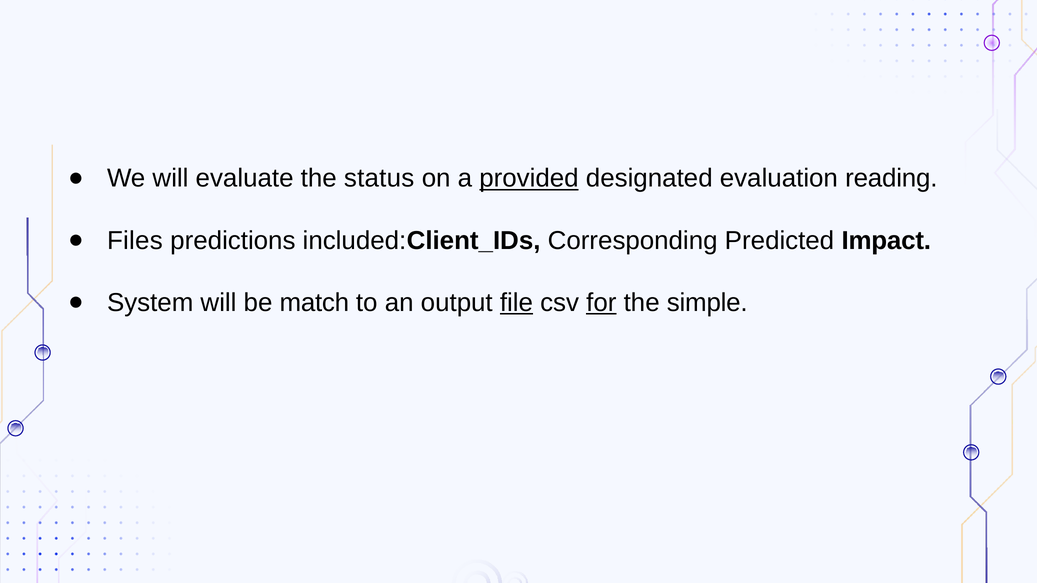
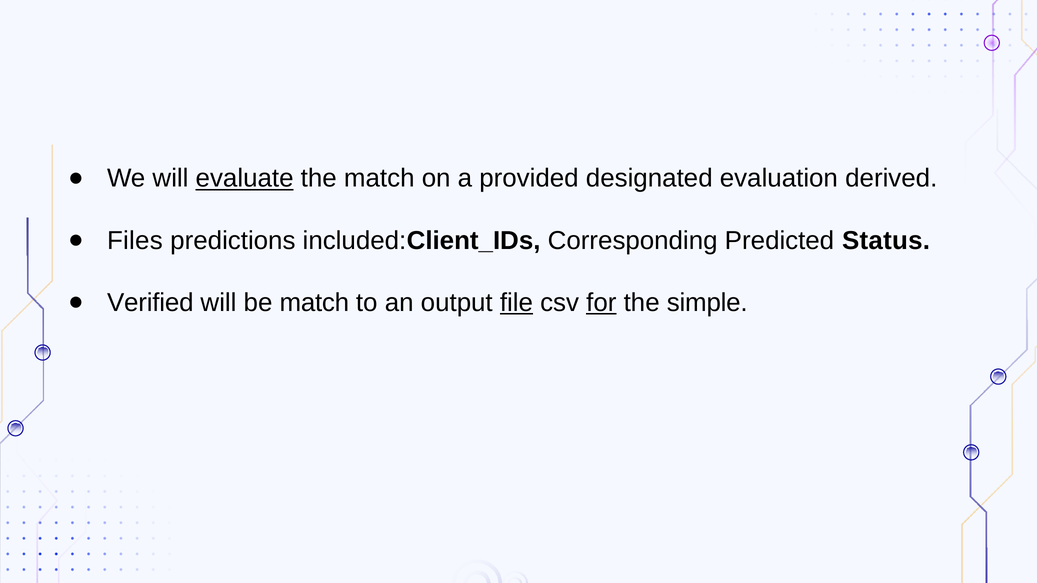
evaluate underline: none -> present (245, 179)
the status: status -> match (379, 179)
provided underline: present -> none (529, 179)
reading: reading -> derived (891, 179)
Impact: Impact -> Status (886, 241)
System: System -> Verified (150, 303)
